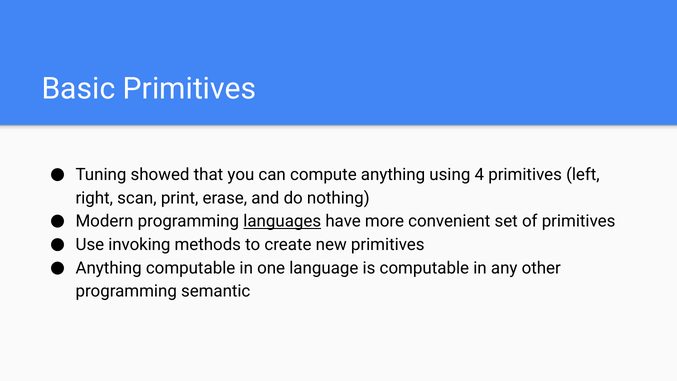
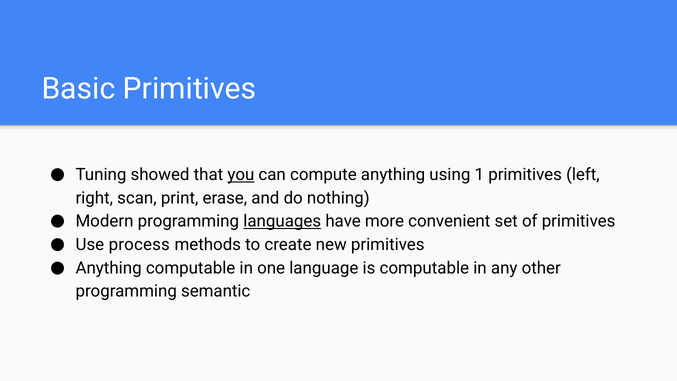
you underline: none -> present (241, 175)
4: 4 -> 1 (479, 175)
invoking: invoking -> process (139, 245)
